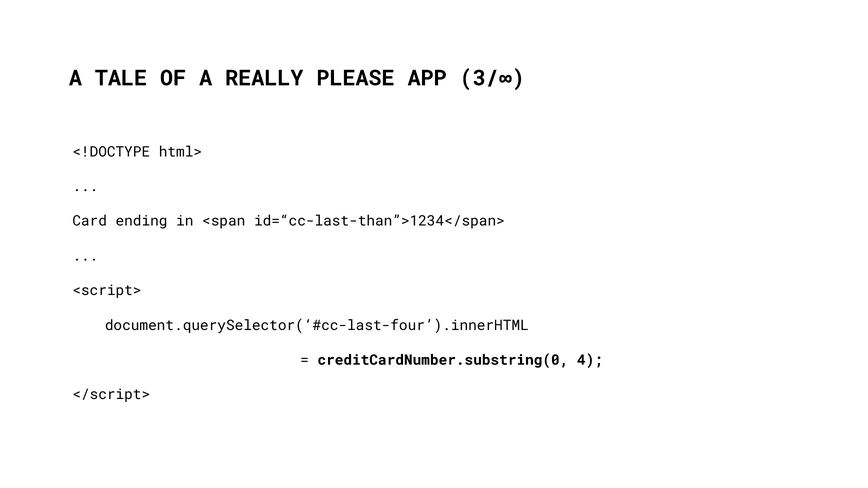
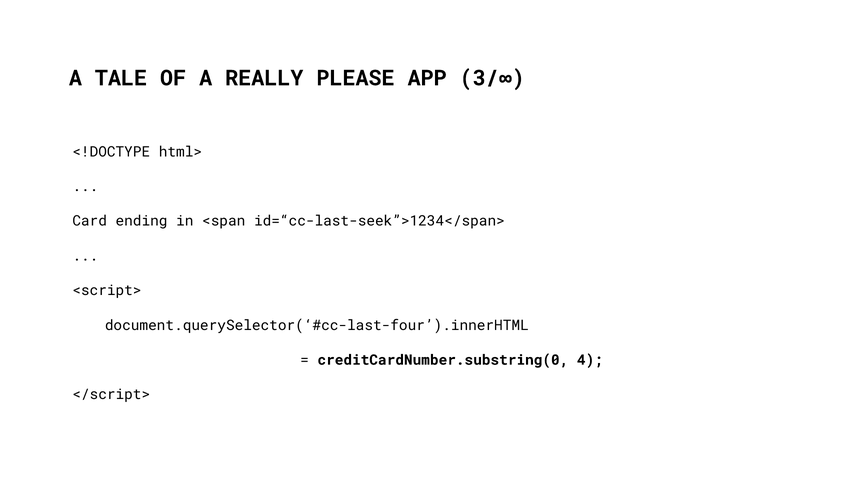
id=“cc-last-than”>1234</span>: id=“cc-last-than”>1234</span> -> id=“cc-last-seek”>1234</span> (379, 221)
